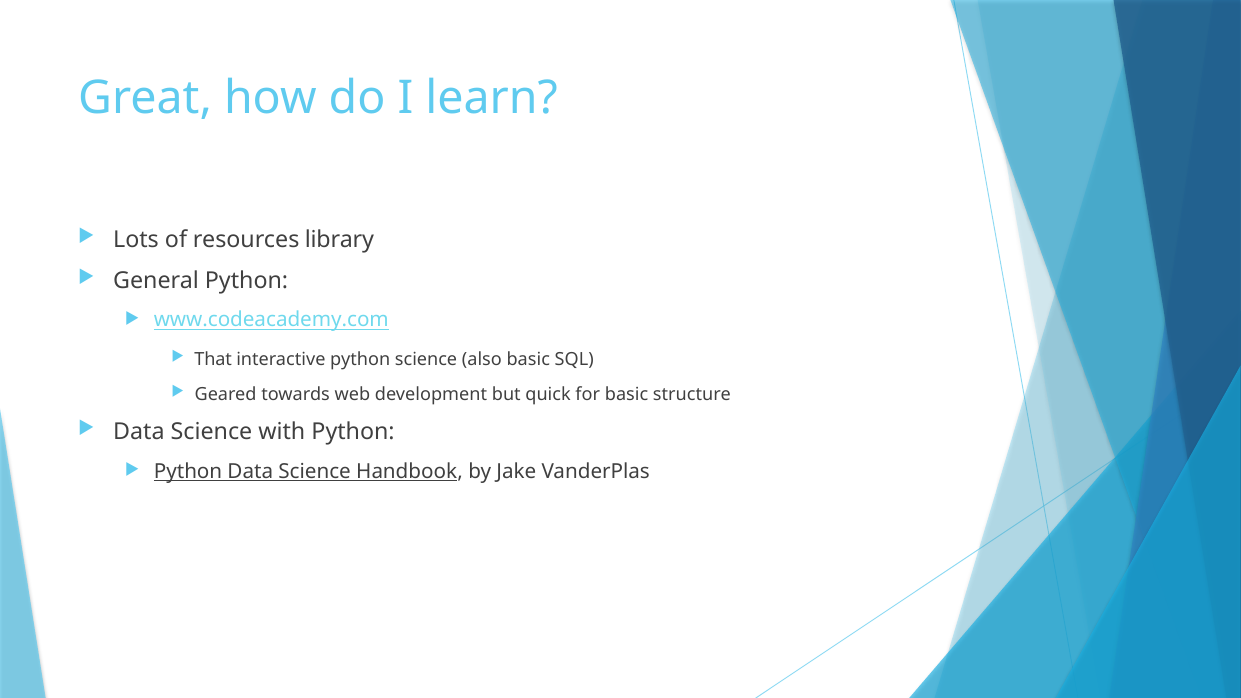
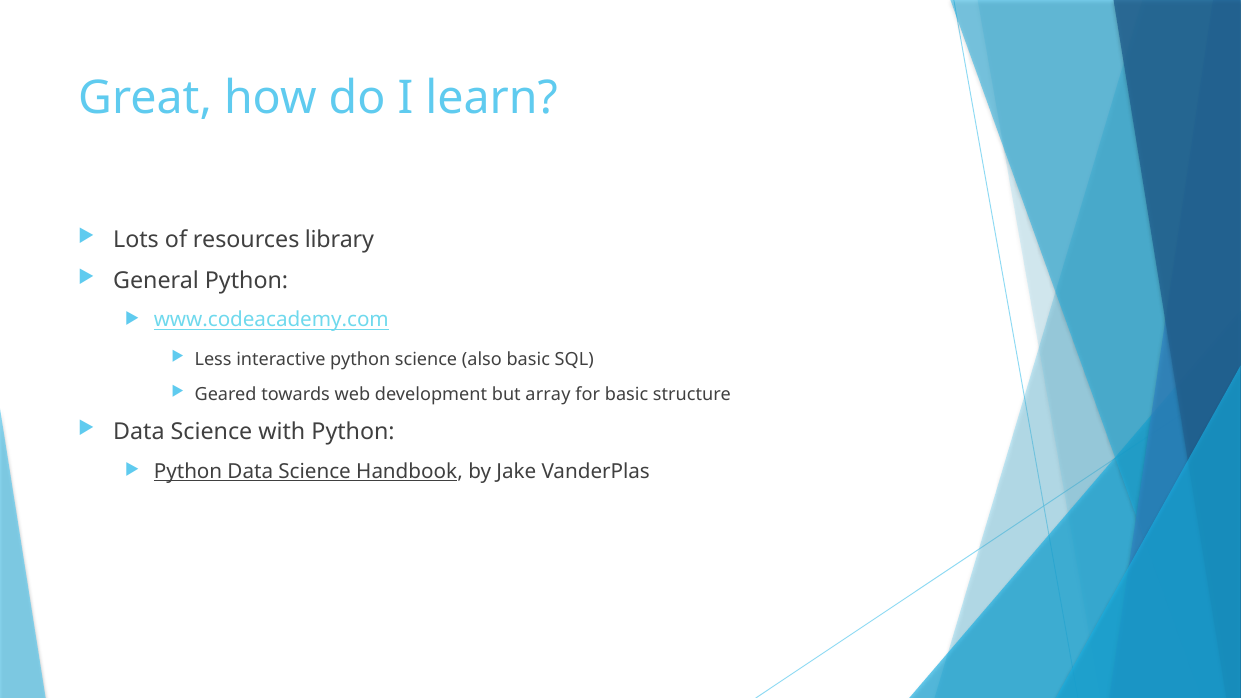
That: That -> Less (213, 359)
quick: quick -> array (548, 394)
